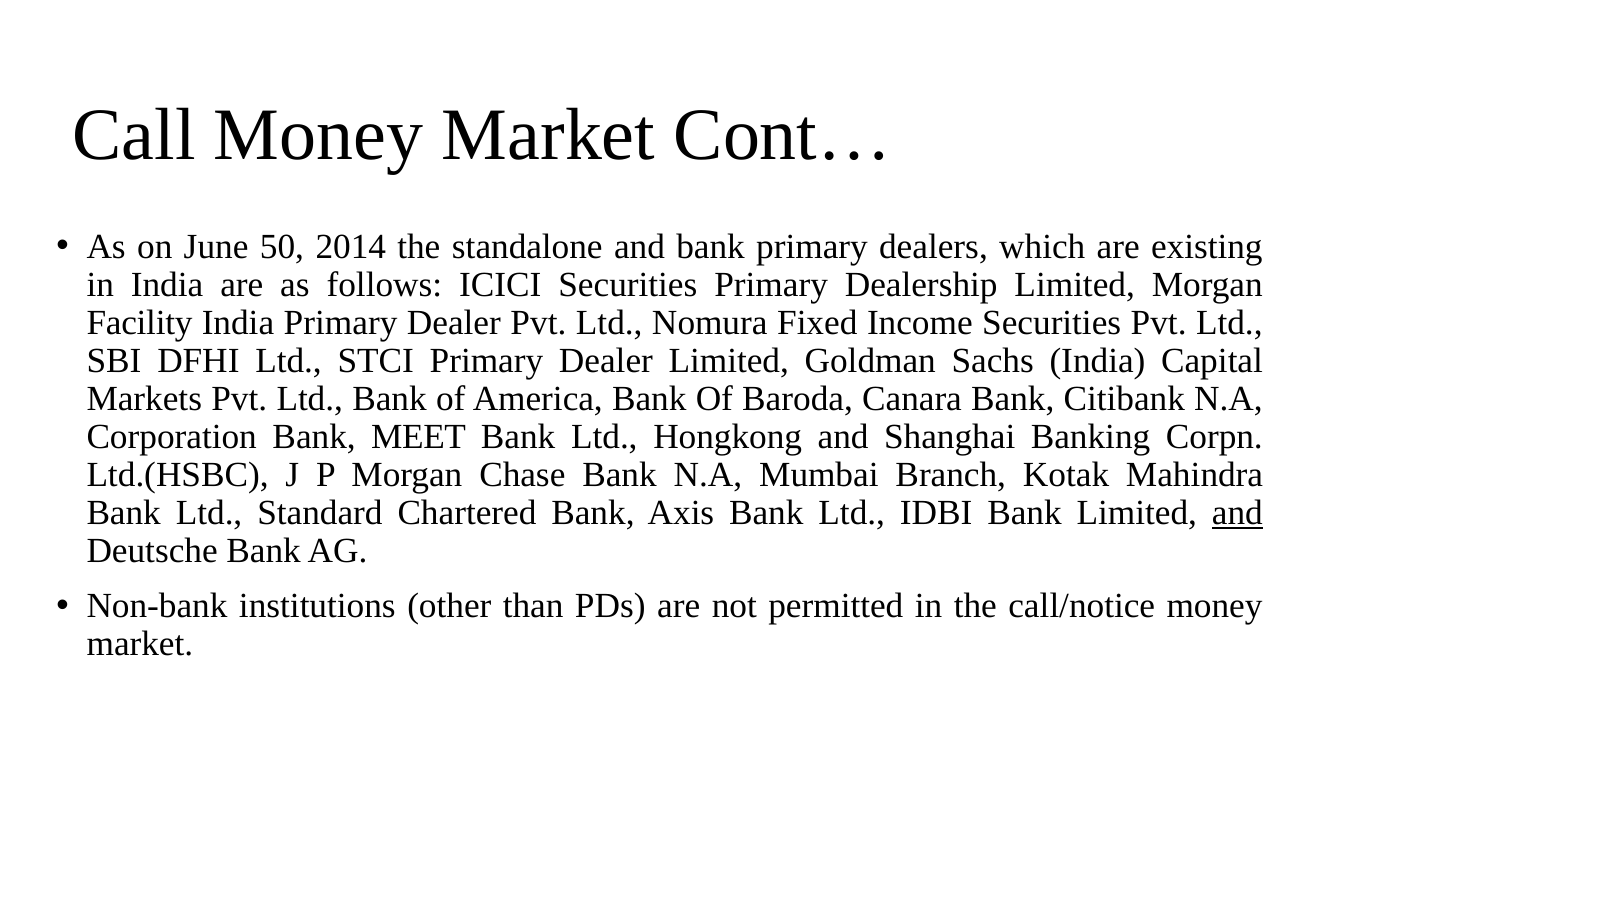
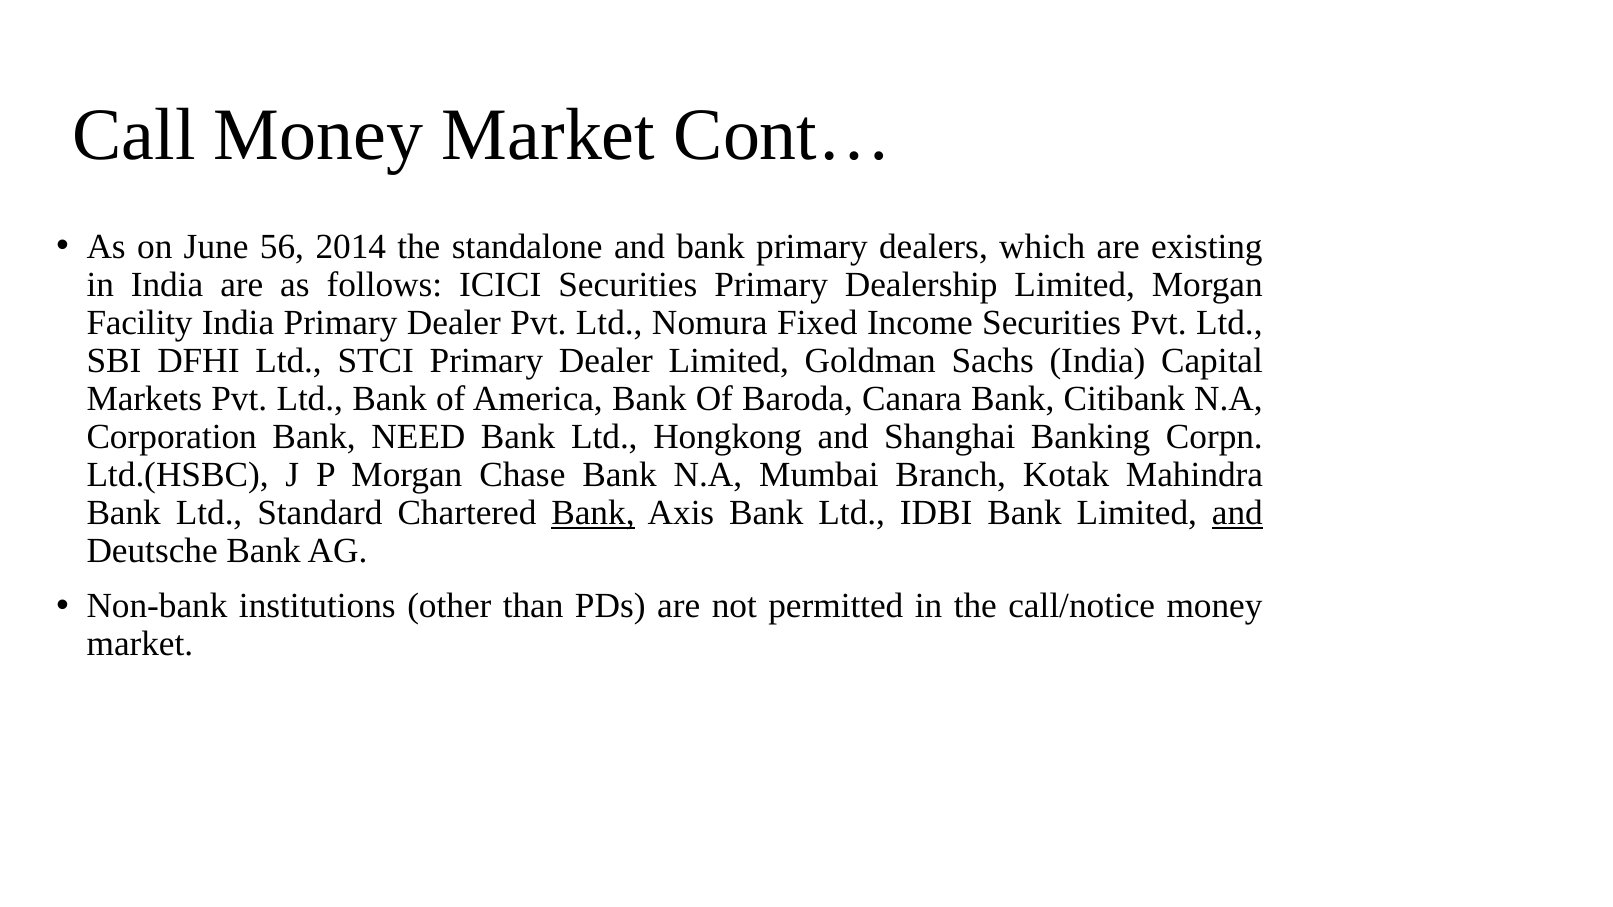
50: 50 -> 56 (282, 247)
MEET: MEET -> NEED (418, 437)
Bank underline: none -> present (593, 513)
